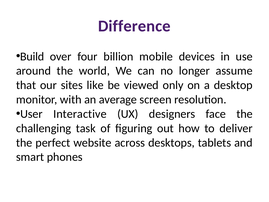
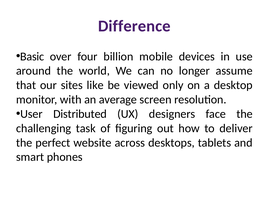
Build: Build -> Basic (32, 56)
Interactive: Interactive -> Distributed (80, 114)
